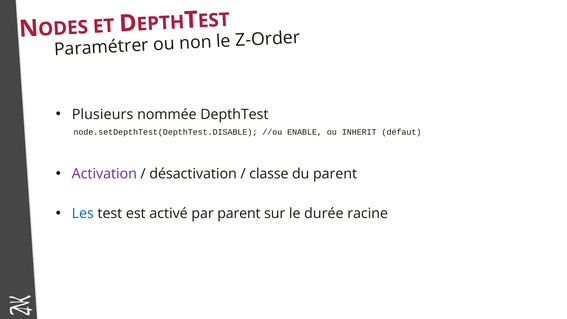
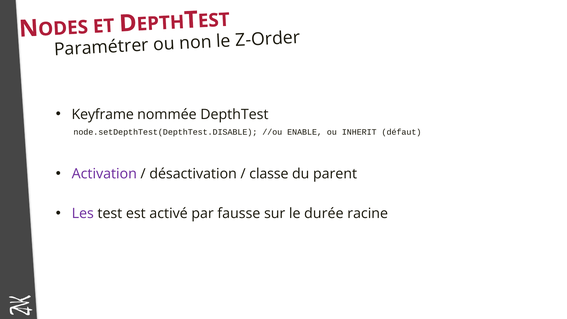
Plusieurs: Plusieurs -> Keyframe (103, 114)
Les colour: blue -> purple (83, 214)
par parent: parent -> fausse (239, 214)
